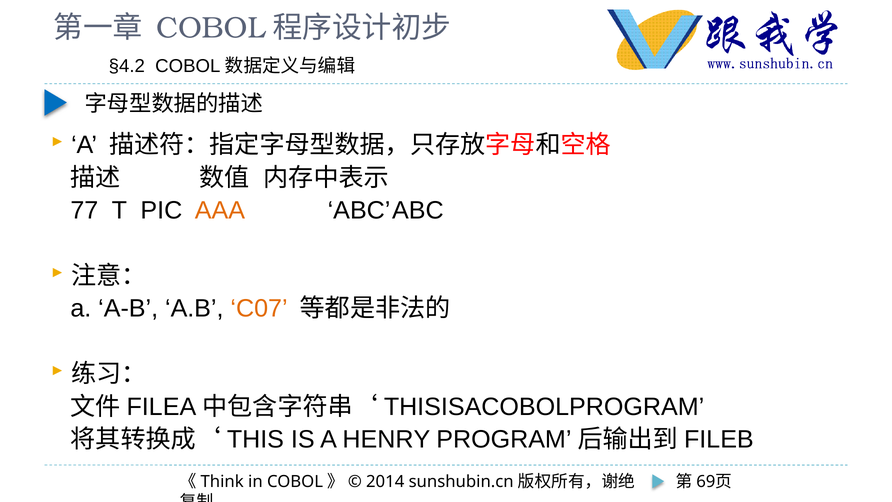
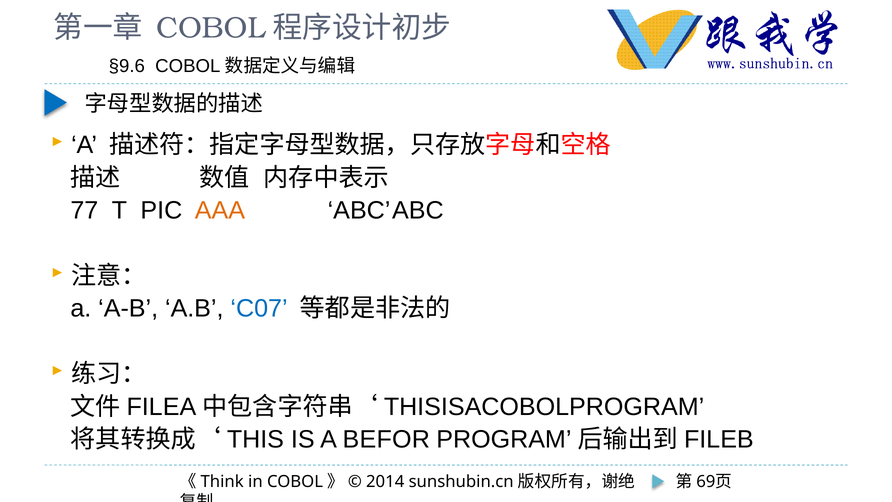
§4.2: §4.2 -> §9.6 (127, 66)
C07 colour: orange -> blue (259, 308)
HENRY: HENRY -> BEFOR (386, 439)
